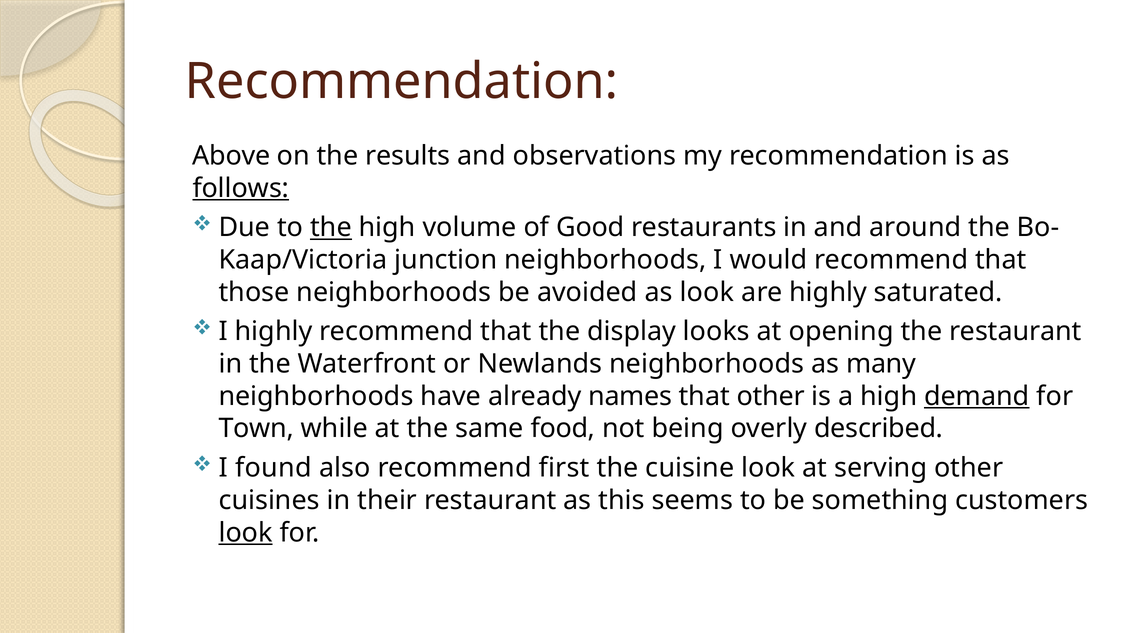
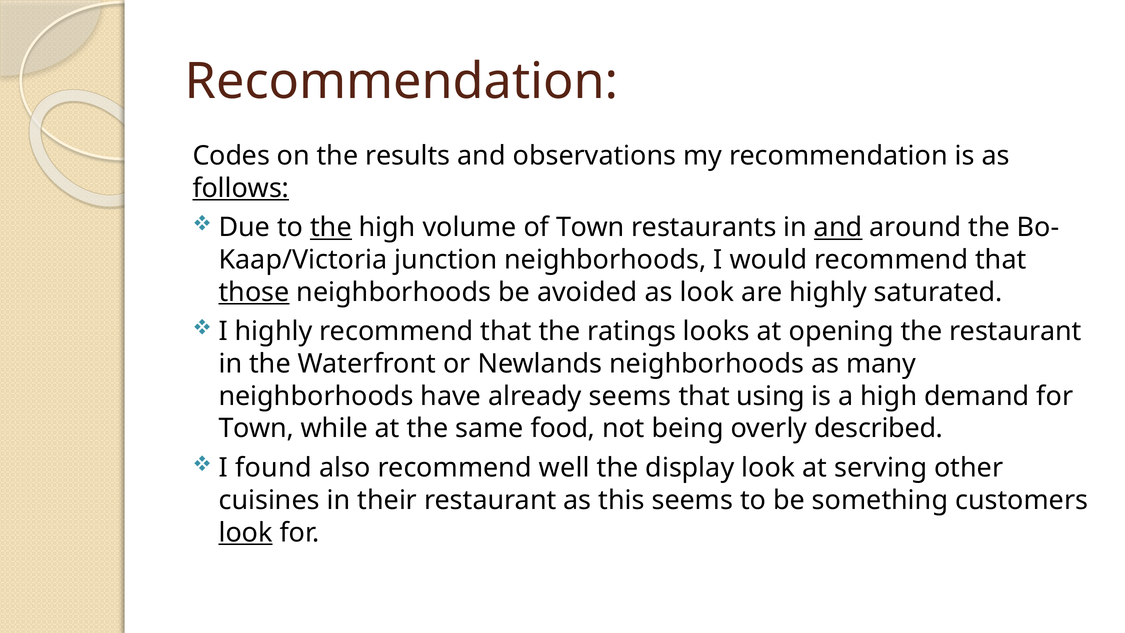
Above: Above -> Codes (231, 156)
of Good: Good -> Town (590, 227)
and underline: none -> present (838, 227)
those underline: none -> present (254, 292)
display: display -> ratings (632, 331)
already names: names -> seems (630, 396)
that other: other -> using (771, 396)
demand underline: present -> none (977, 396)
first: first -> well (564, 468)
cuisine: cuisine -> display (690, 468)
